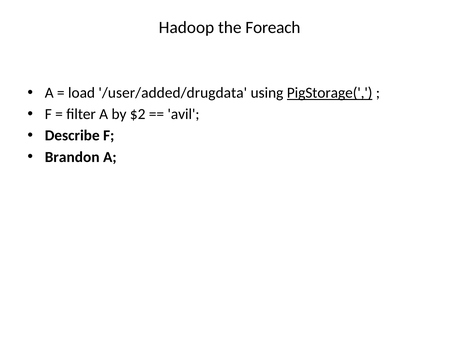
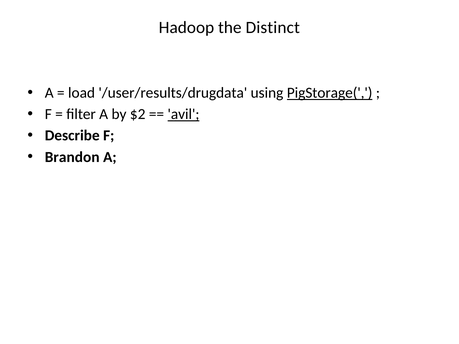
Foreach: Foreach -> Distinct (273, 28)
/user/added/drugdata: /user/added/drugdata -> /user/results/drugdata (173, 93)
avil underline: none -> present (184, 114)
